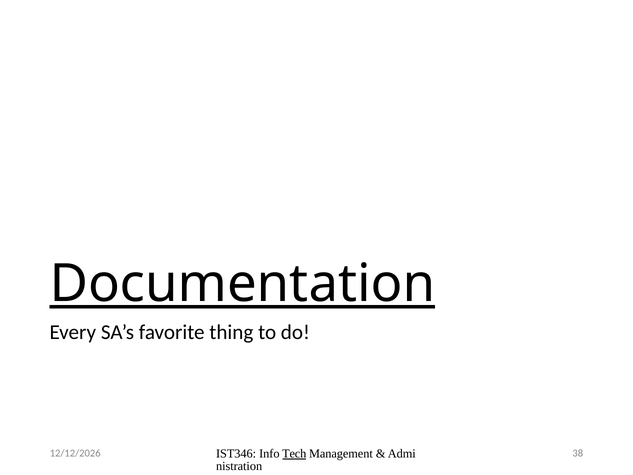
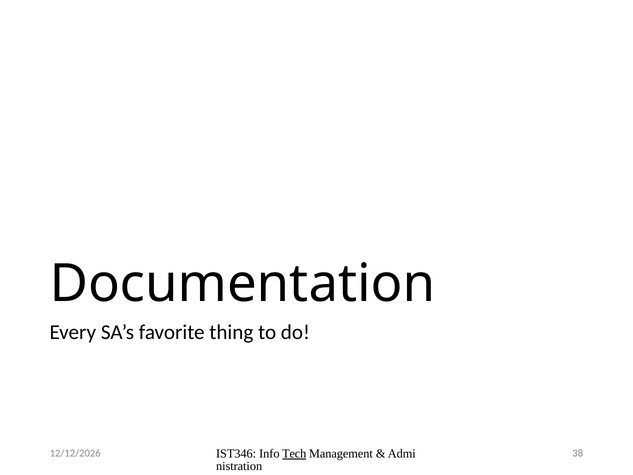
Documentation underline: present -> none (242, 284)
